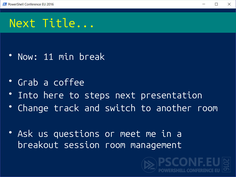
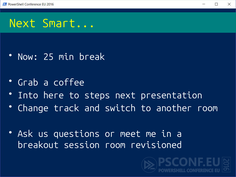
Title: Title -> Smart (69, 23)
11: 11 -> 25 (48, 57)
management: management -> revisioned (156, 145)
